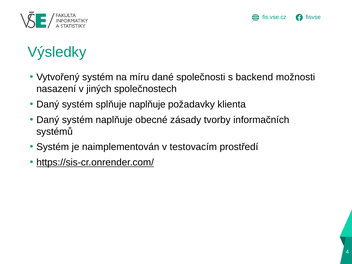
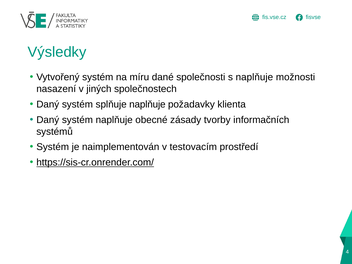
s backend: backend -> naplňuje (254, 77)
